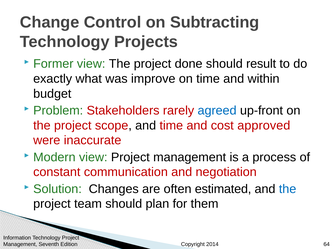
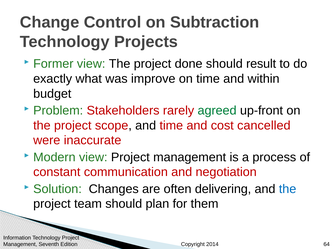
Subtracting: Subtracting -> Subtraction (215, 22)
agreed colour: blue -> green (217, 111)
approved: approved -> cancelled (264, 126)
estimated: estimated -> delivering (223, 189)
